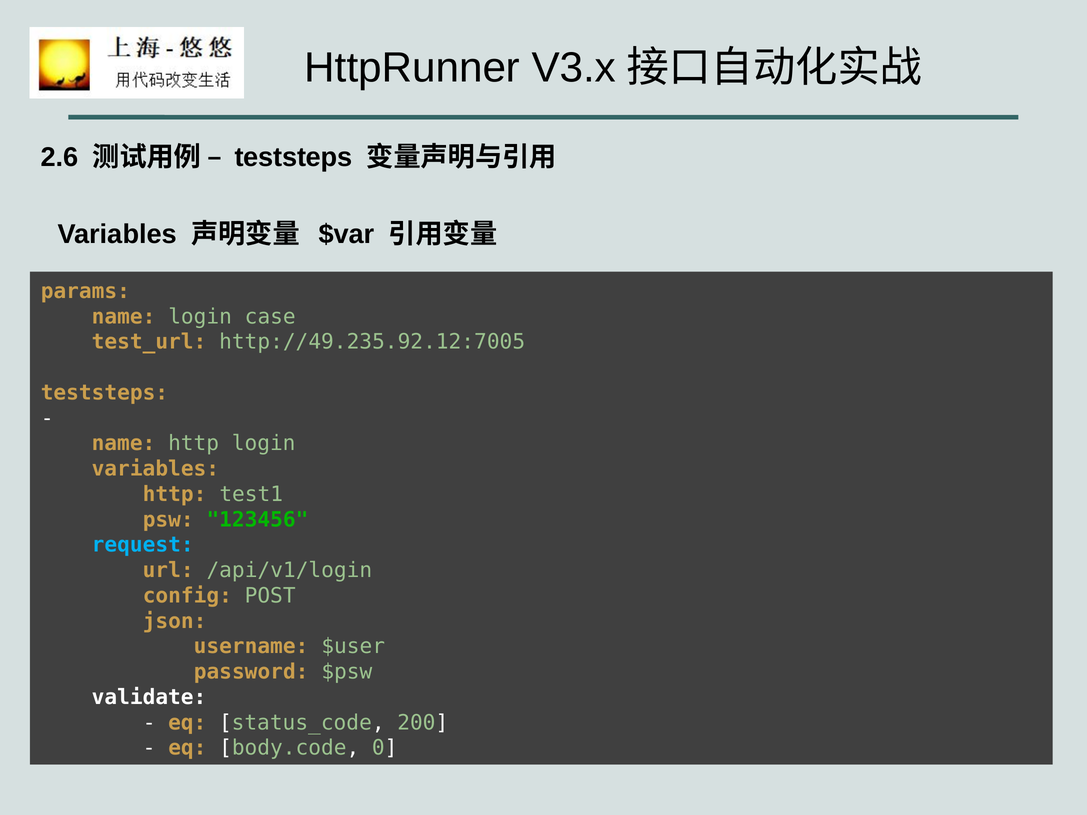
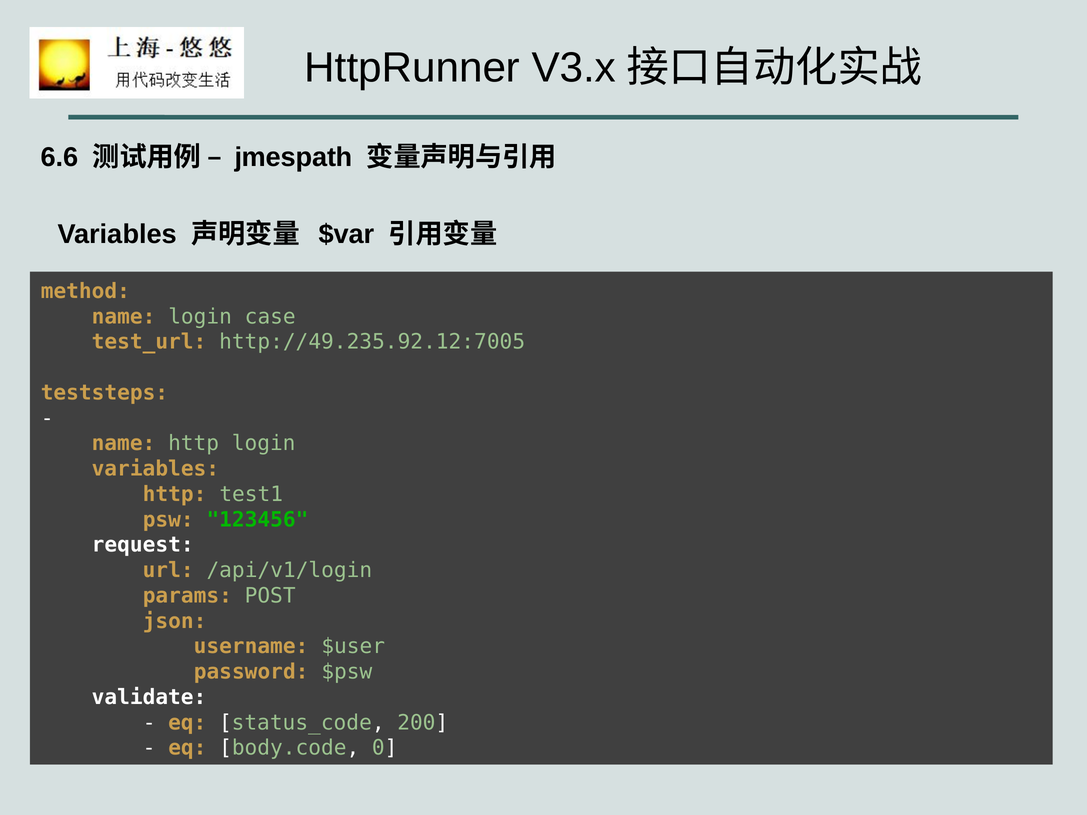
2.6: 2.6 -> 6.6 (59, 157)
teststeps: teststeps -> jmespath (294, 157)
params: params -> method (85, 291)
request colour: light blue -> white (143, 545)
config: config -> params (187, 596)
